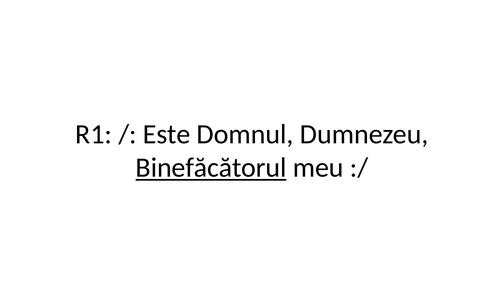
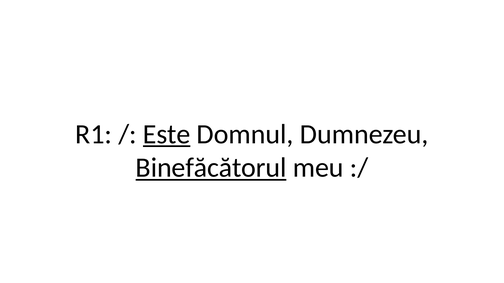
Este underline: none -> present (167, 134)
